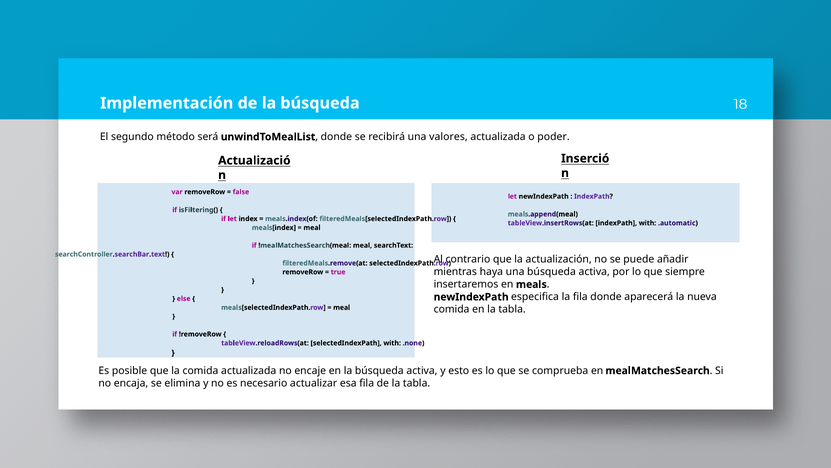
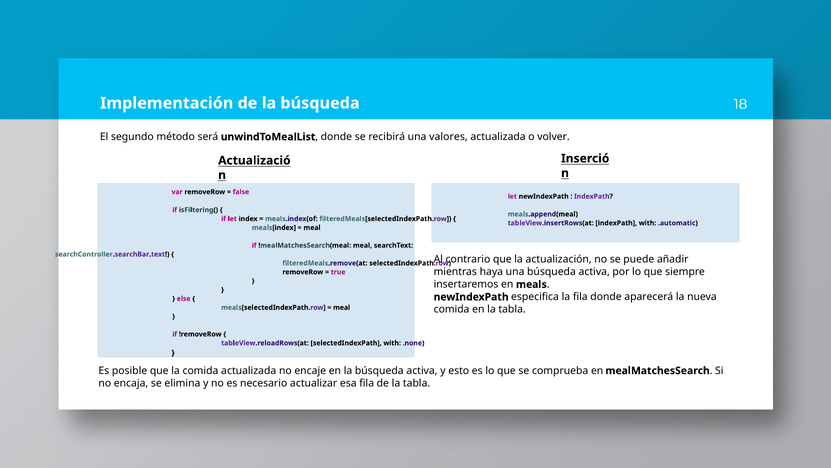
poder: poder -> volver (554, 137)
